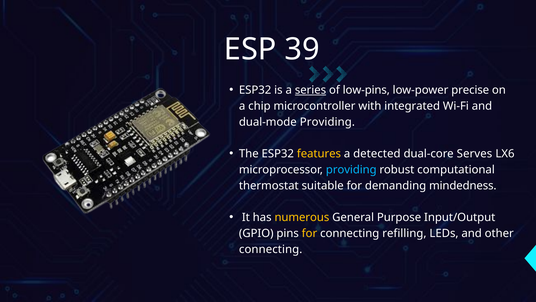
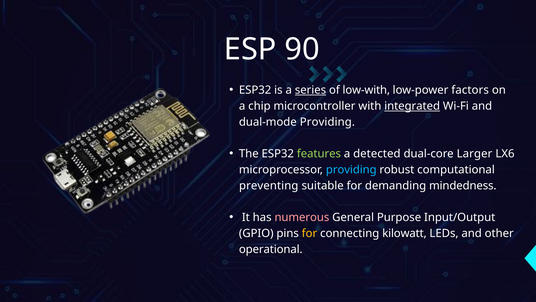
39: 39 -> 90 (302, 49)
low-pins: low-pins -> low-with (366, 90)
precise: precise -> factors (470, 90)
integrated underline: none -> present (412, 106)
features colour: yellow -> light green (319, 154)
Serves: Serves -> Larger (474, 154)
thermostat: thermostat -> preventing (269, 185)
numerous colour: yellow -> pink (302, 217)
refilling: refilling -> kilowatt (404, 233)
connecting: connecting -> operational (271, 249)
